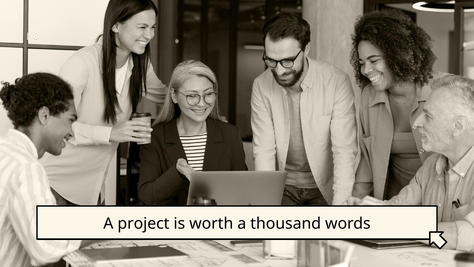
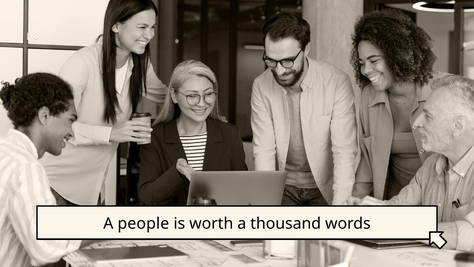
project: project -> people (143, 223)
